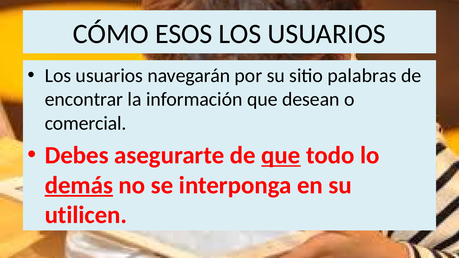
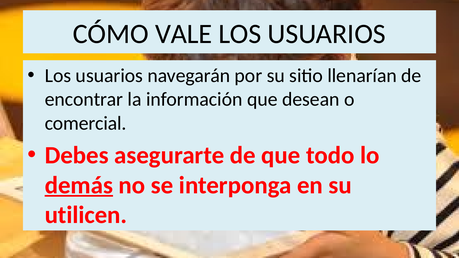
ESOS: ESOS -> VALE (184, 34)
palabras: palabras -> llenarían (362, 76)
que underline: present -> none (281, 155)
